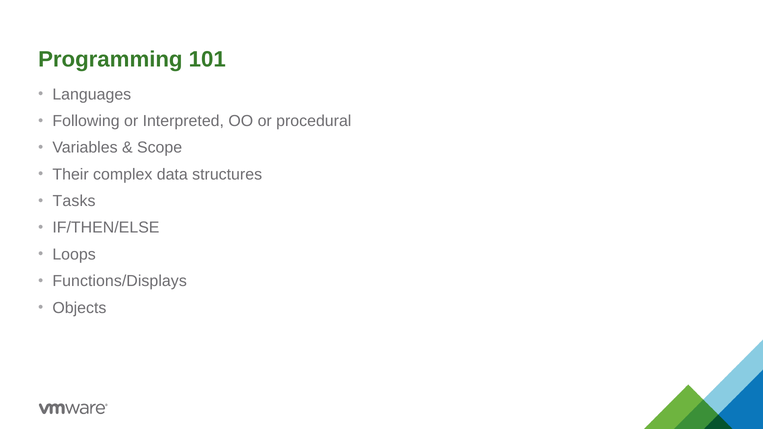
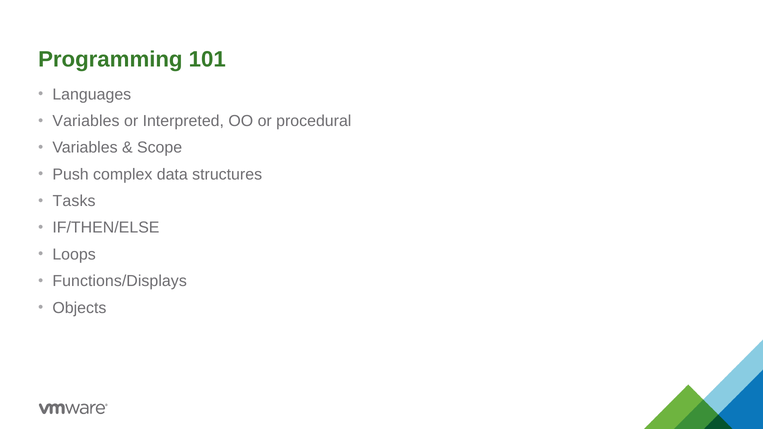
Following: Following -> Variables (86, 121)
Their: Their -> Push (71, 174)
